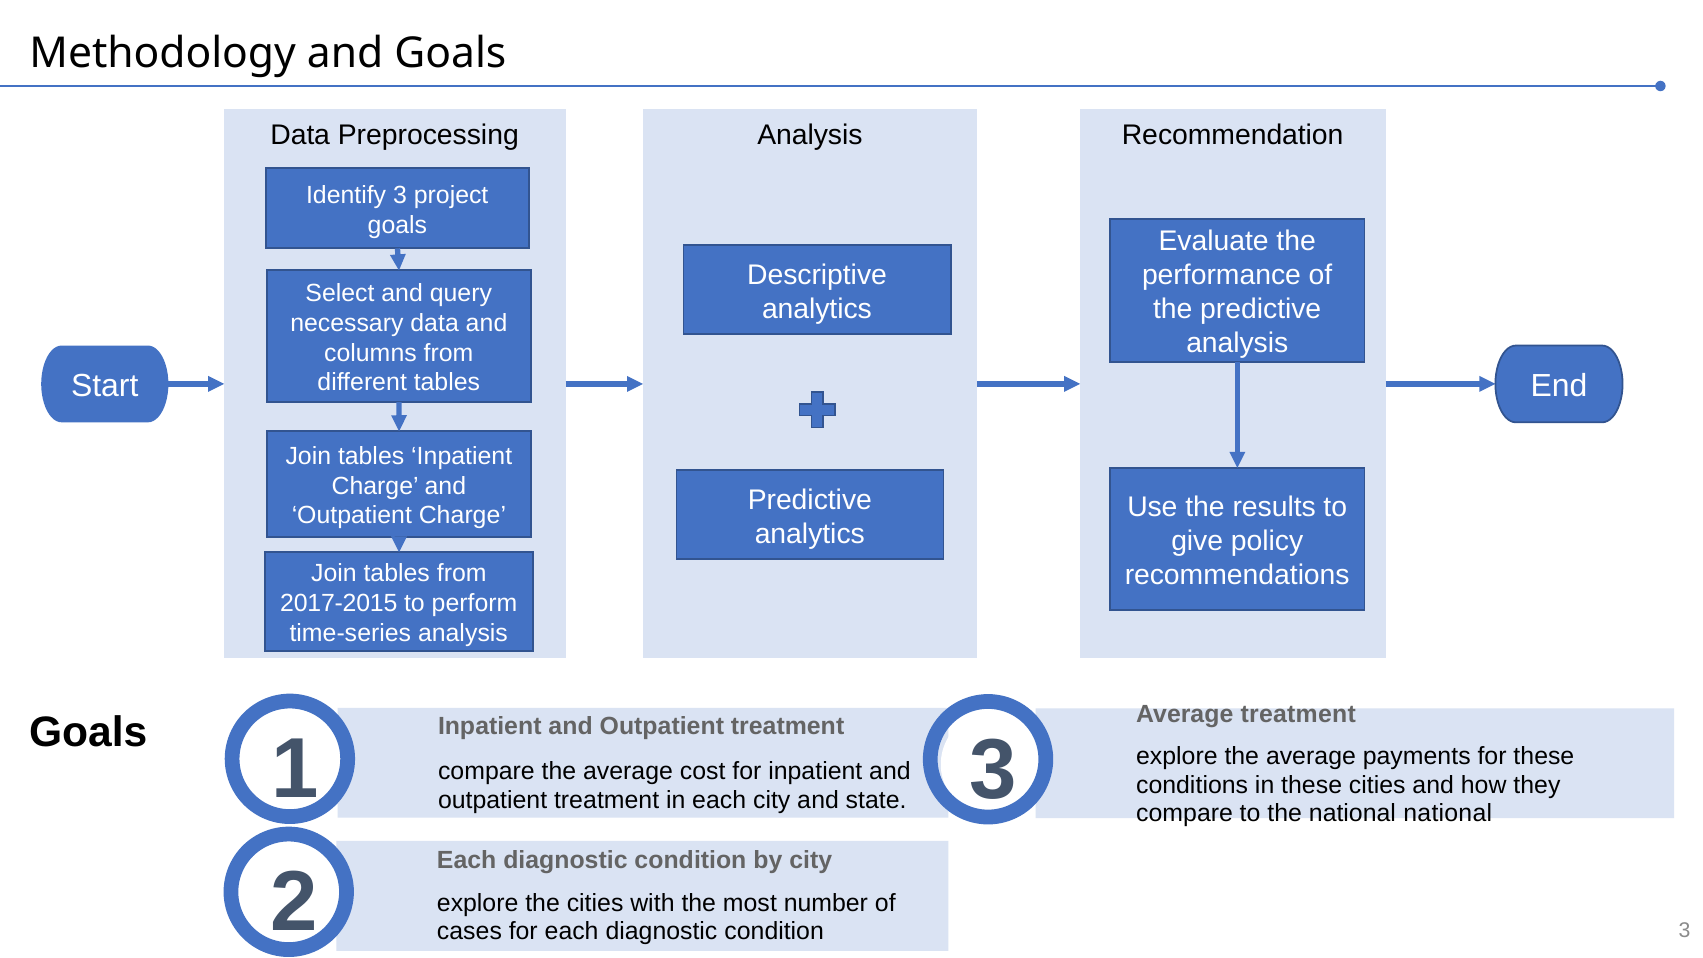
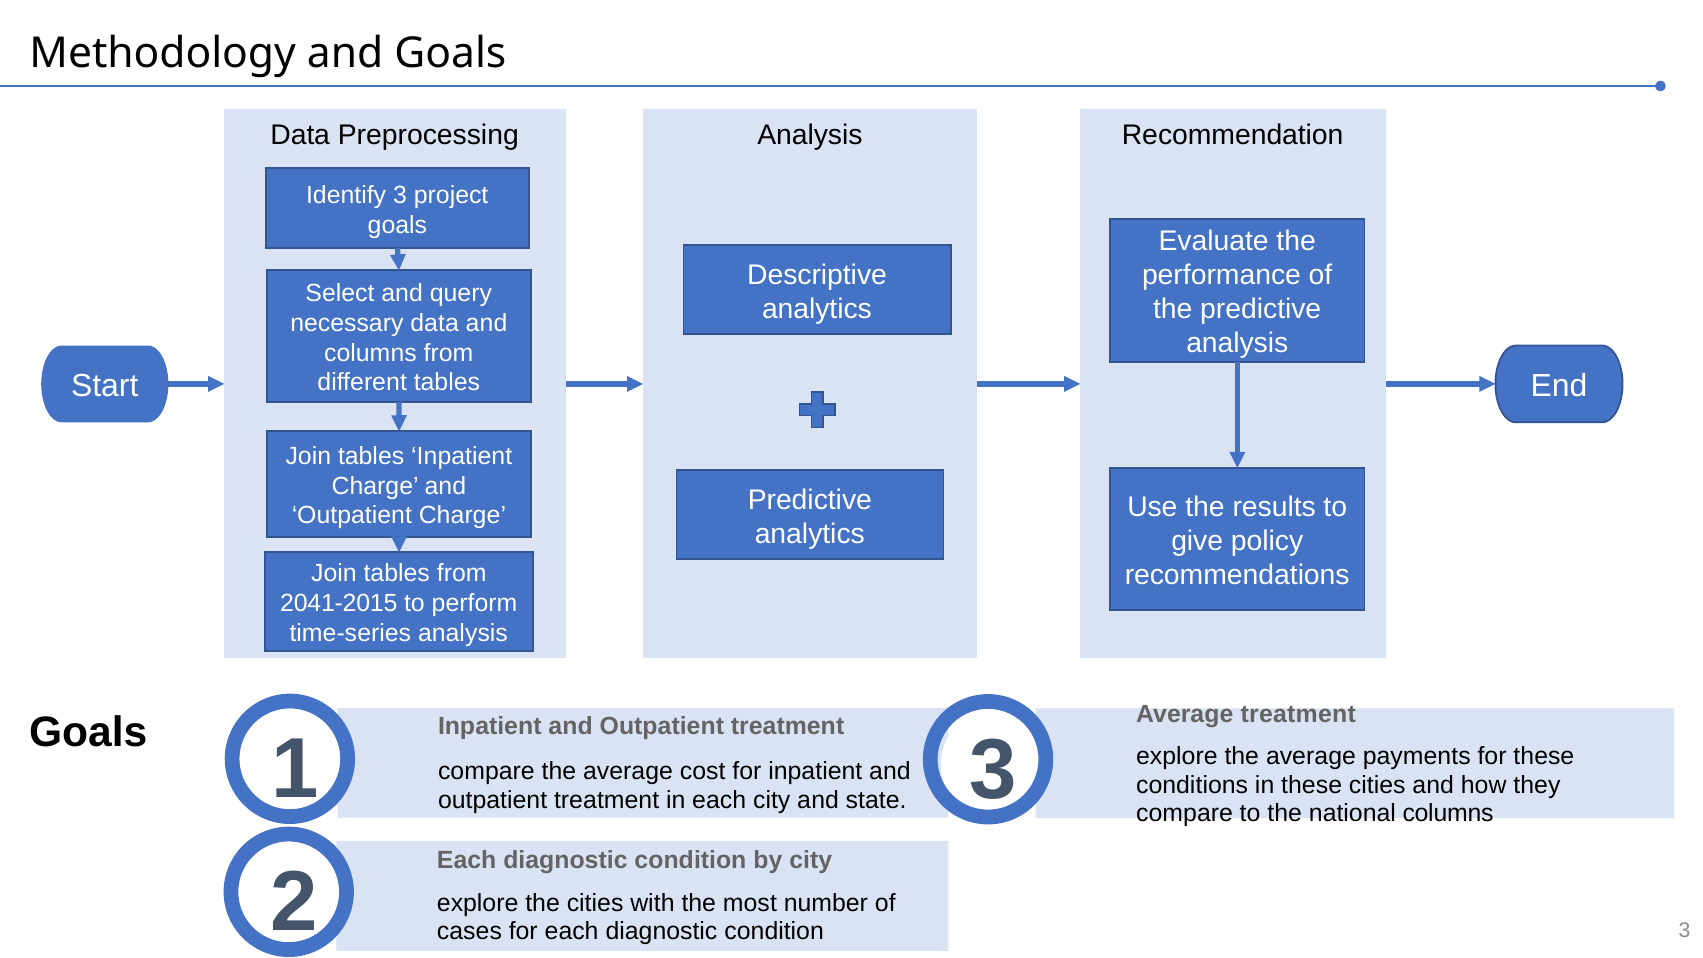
2017-2015: 2017-2015 -> 2041-2015 (339, 603)
national national: national -> columns (1448, 813)
